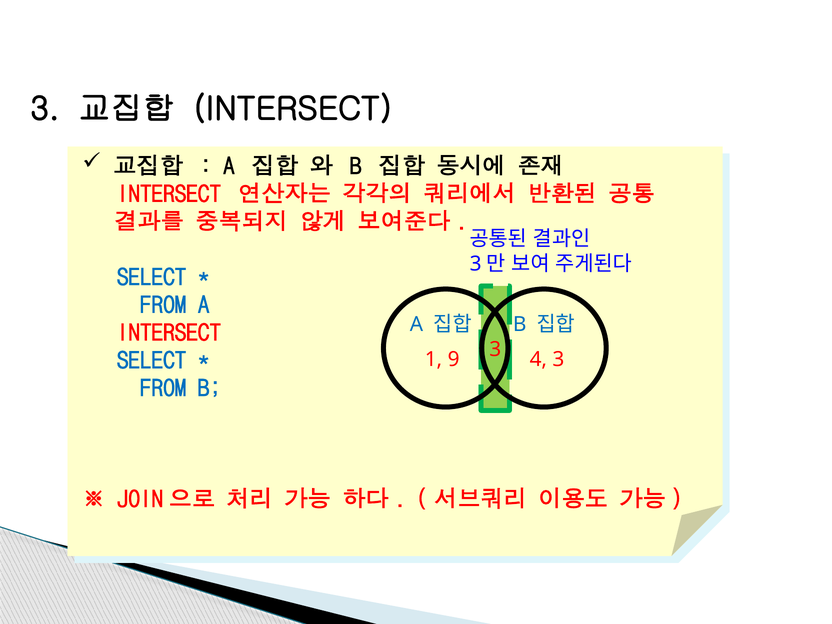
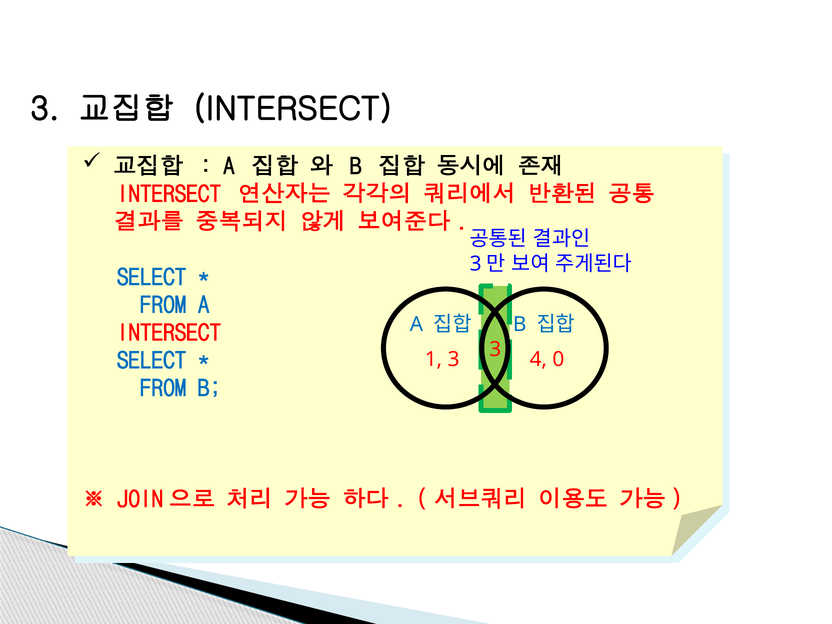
1 9: 9 -> 3 (454, 360)
4 3: 3 -> 0 (558, 360)
